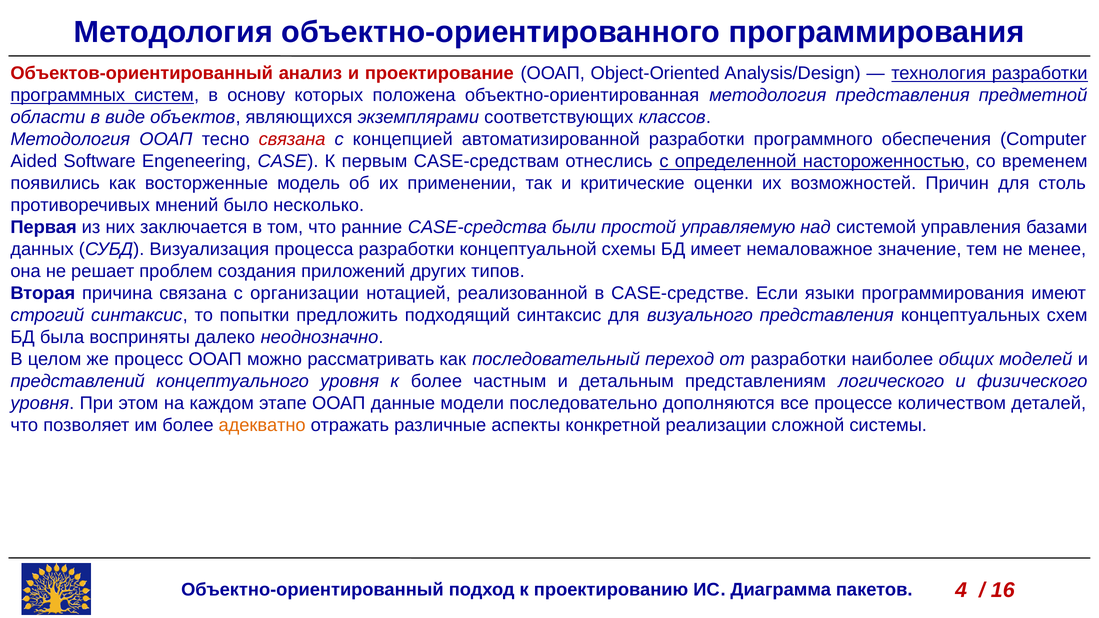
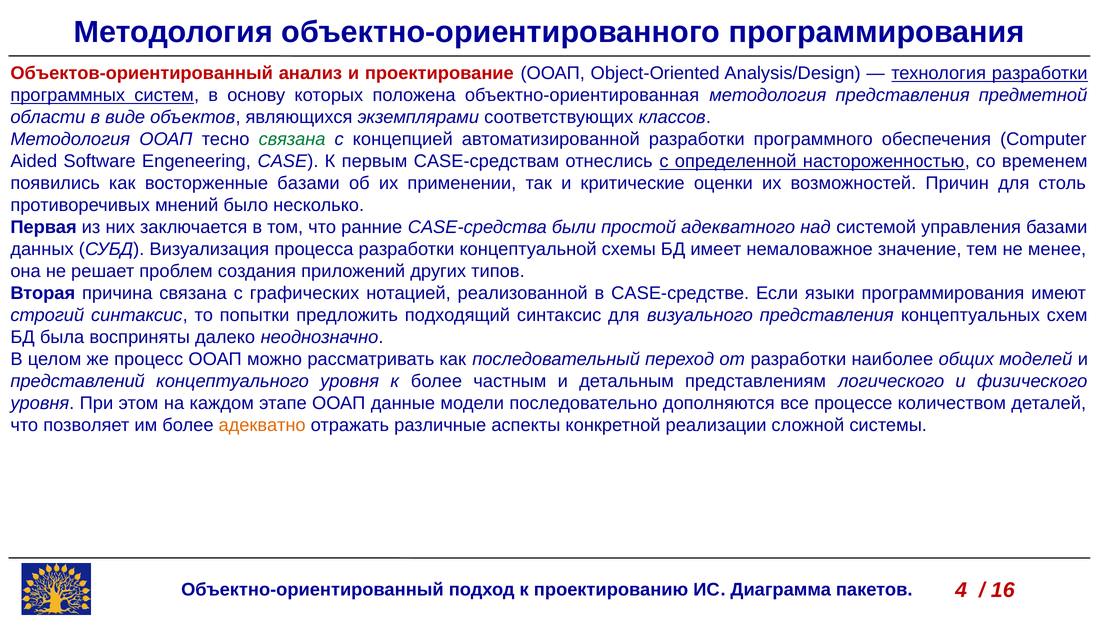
связана colour: red -> green (292, 139)
восторженные модель: модель -> базами (308, 183)
управляемую: управляемую -> адекватного (738, 227)
организации: организации -> графических (305, 293)
